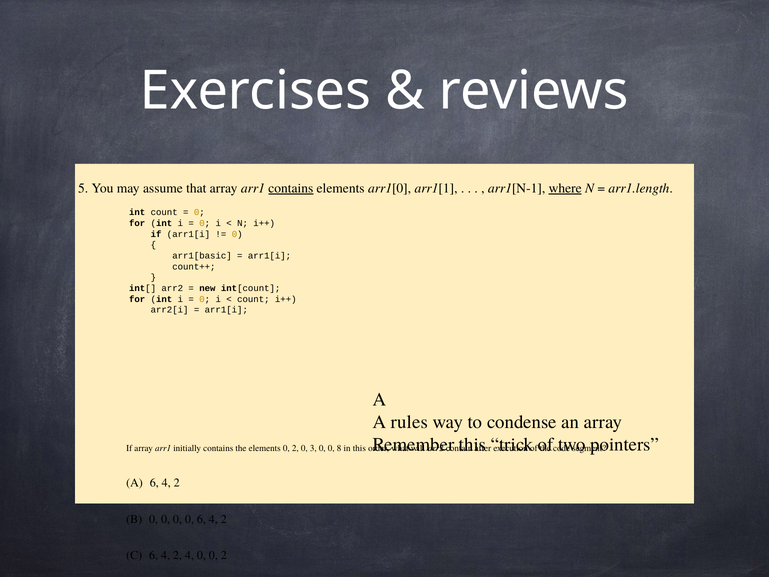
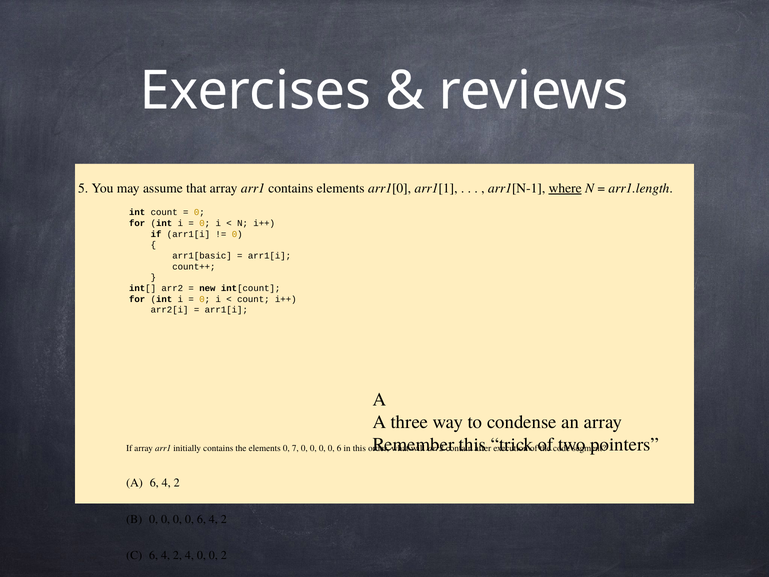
contains underline: present -> none (291, 188)
rules: rules -> three (409, 422)
elements 0 2: 2 -> 7 (295, 448)
3: 3 -> 0 (313, 448)
8: 8 -> 6 (339, 448)
